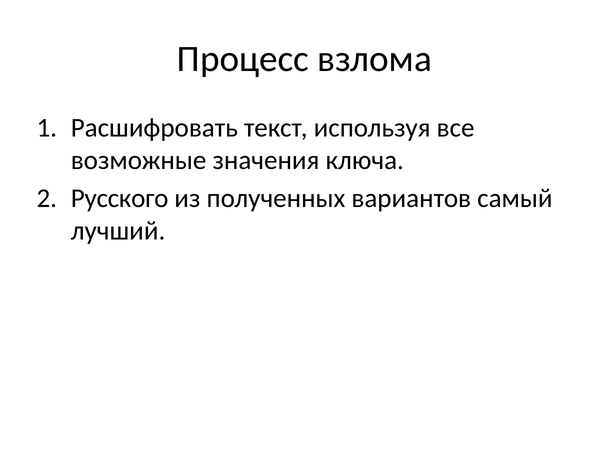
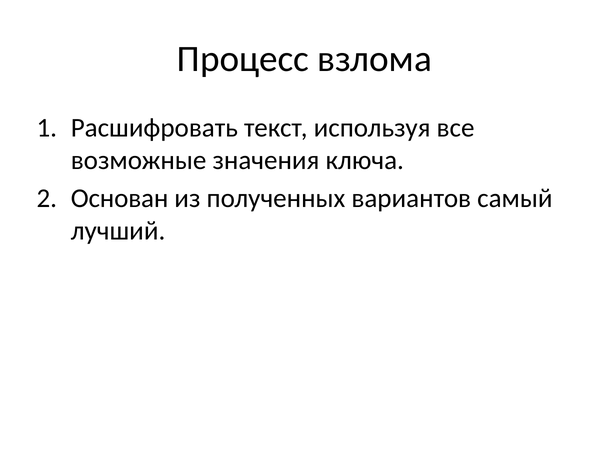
Русского: Русского -> Основан (120, 198)
